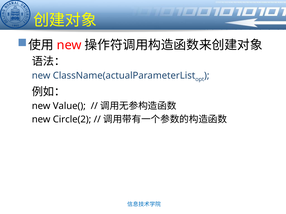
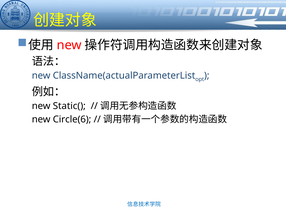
Value(: Value( -> Static( (69, 106)
Circle(2: Circle(2 -> Circle(6 (72, 120)
